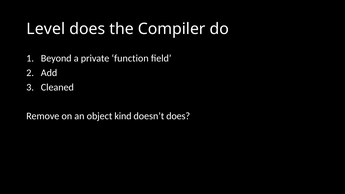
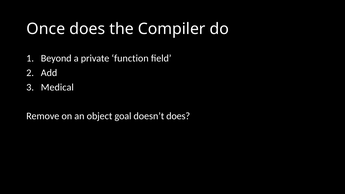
Level: Level -> Once (46, 29)
Cleaned: Cleaned -> Medical (57, 87)
kind: kind -> goal (123, 116)
